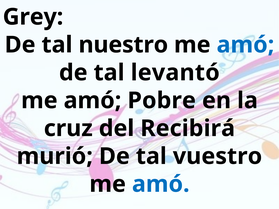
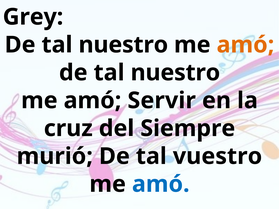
amó colour: blue -> orange (245, 45)
levantó: levantó -> nuestro (175, 73)
Pobre: Pobre -> Servir (162, 101)
Recibirá: Recibirá -> Siempre (188, 129)
